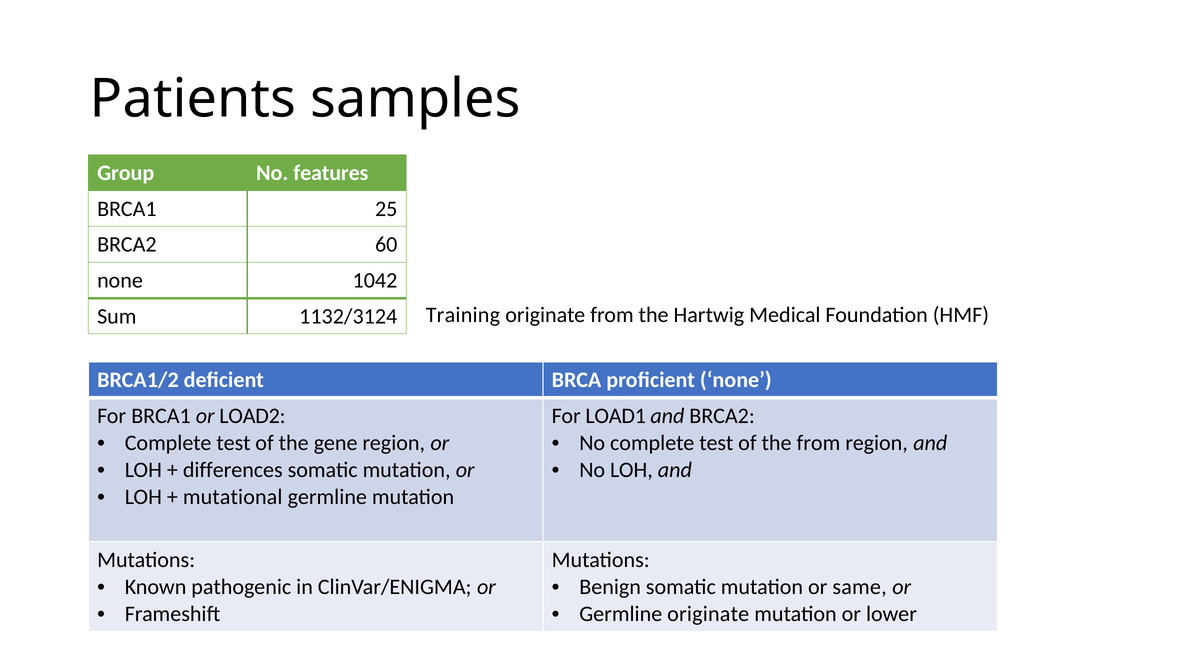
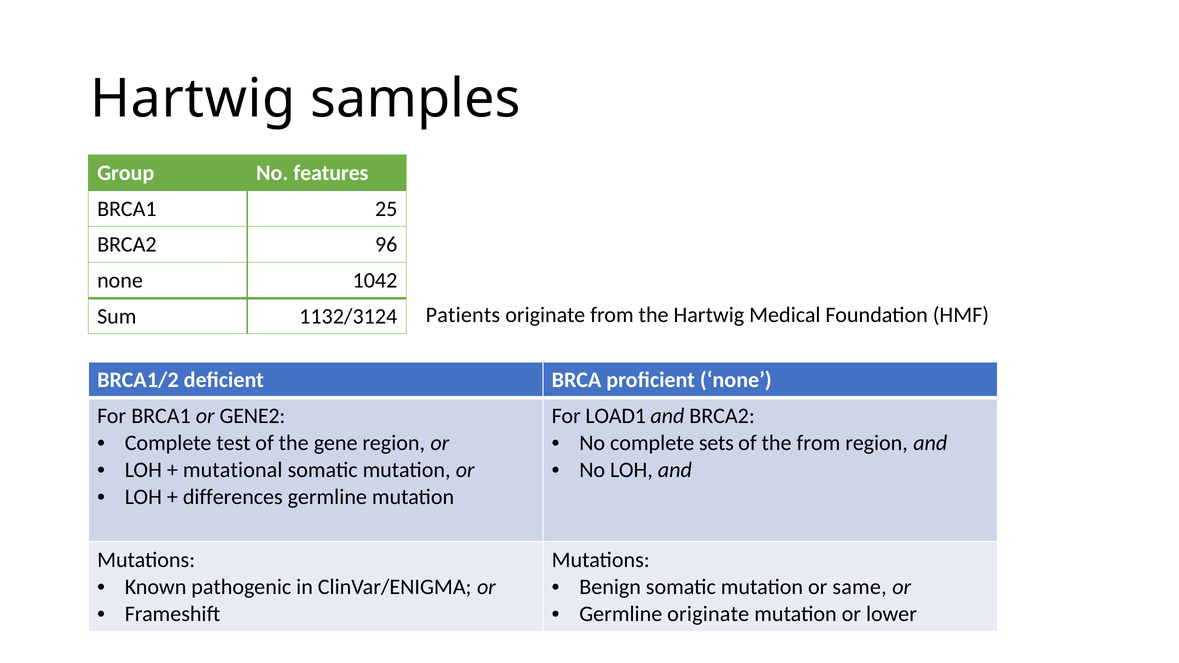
Patients: Patients -> Hartwig (193, 99)
60: 60 -> 96 (386, 245)
Training: Training -> Patients (463, 315)
LOAD2: LOAD2 -> GENE2 (252, 416)
No complete test: test -> sets (716, 443)
differences: differences -> mutational (233, 470)
mutational: mutational -> differences (233, 497)
